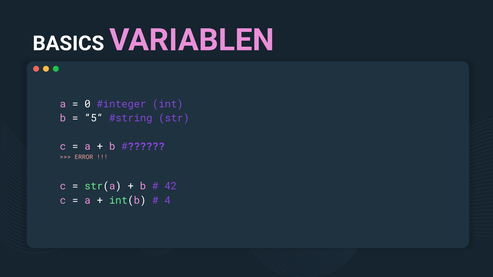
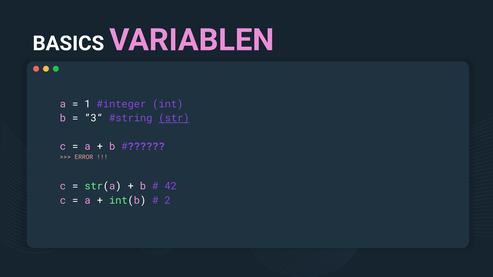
0: 0 -> 1 (88, 104)
5“: 5“ -> 3“ (94, 118)
str underline: none -> present (174, 118)
4: 4 -> 2 (168, 201)
